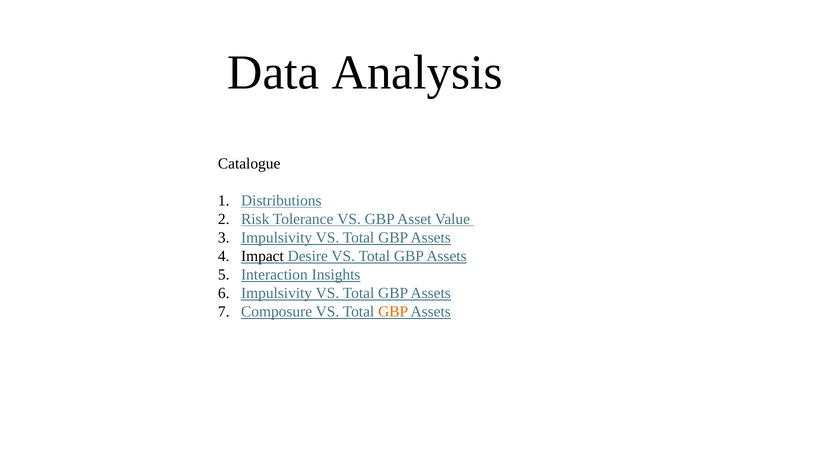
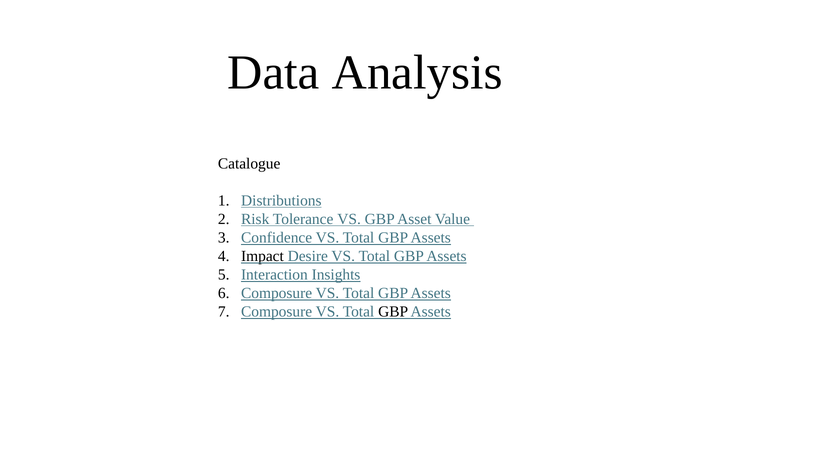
Impulsivity: Impulsivity -> Confidence (277, 237)
Impulsivity: Impulsivity -> Composure (277, 293)
GBP colour: orange -> black (393, 312)
